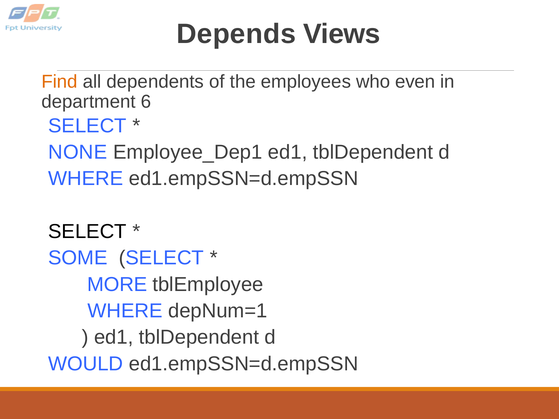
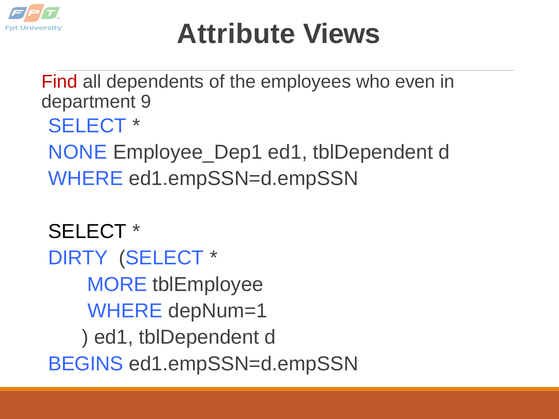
Depends: Depends -> Attribute (236, 34)
Find colour: orange -> red (60, 82)
6: 6 -> 9 (146, 102)
SOME: SOME -> DIRTY (78, 258)
WOULD: WOULD -> BEGINS (86, 364)
